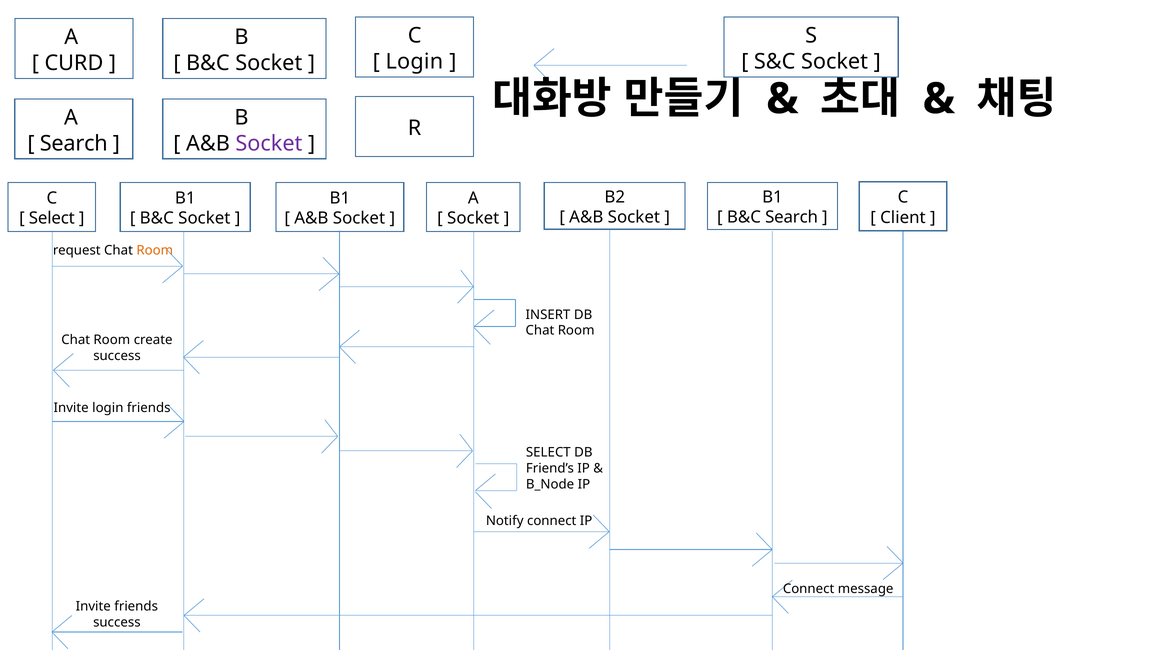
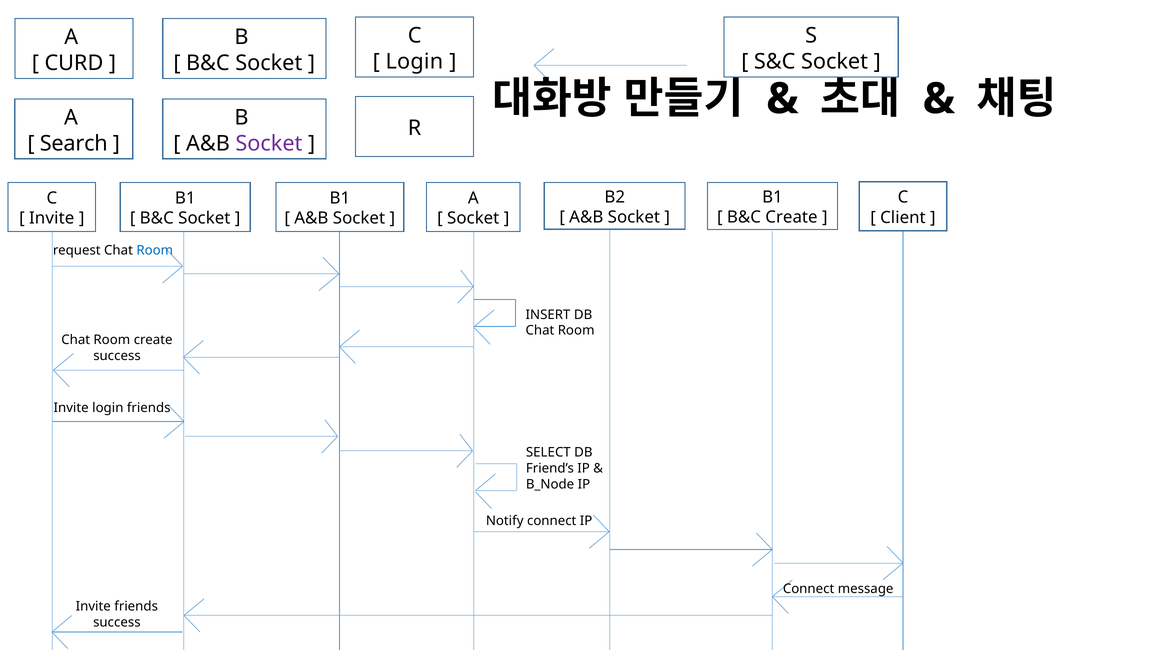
B&C Search: Search -> Create (791, 217)
Select: Select -> Invite (52, 218)
Room colour: orange -> blue (155, 250)
